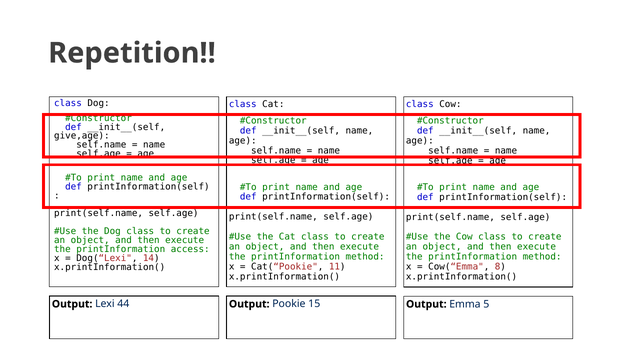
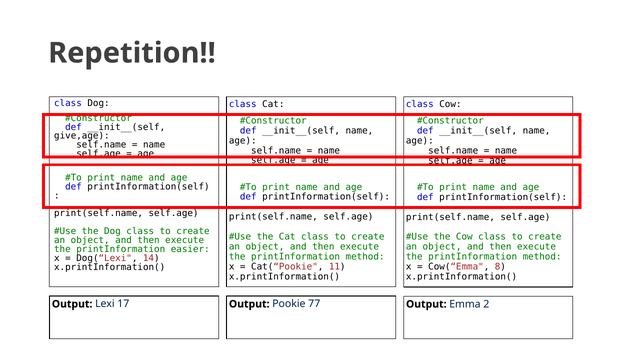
access: access -> easier (190, 250)
44: 44 -> 17 (123, 304)
15: 15 -> 77 (314, 304)
5: 5 -> 2 (486, 305)
